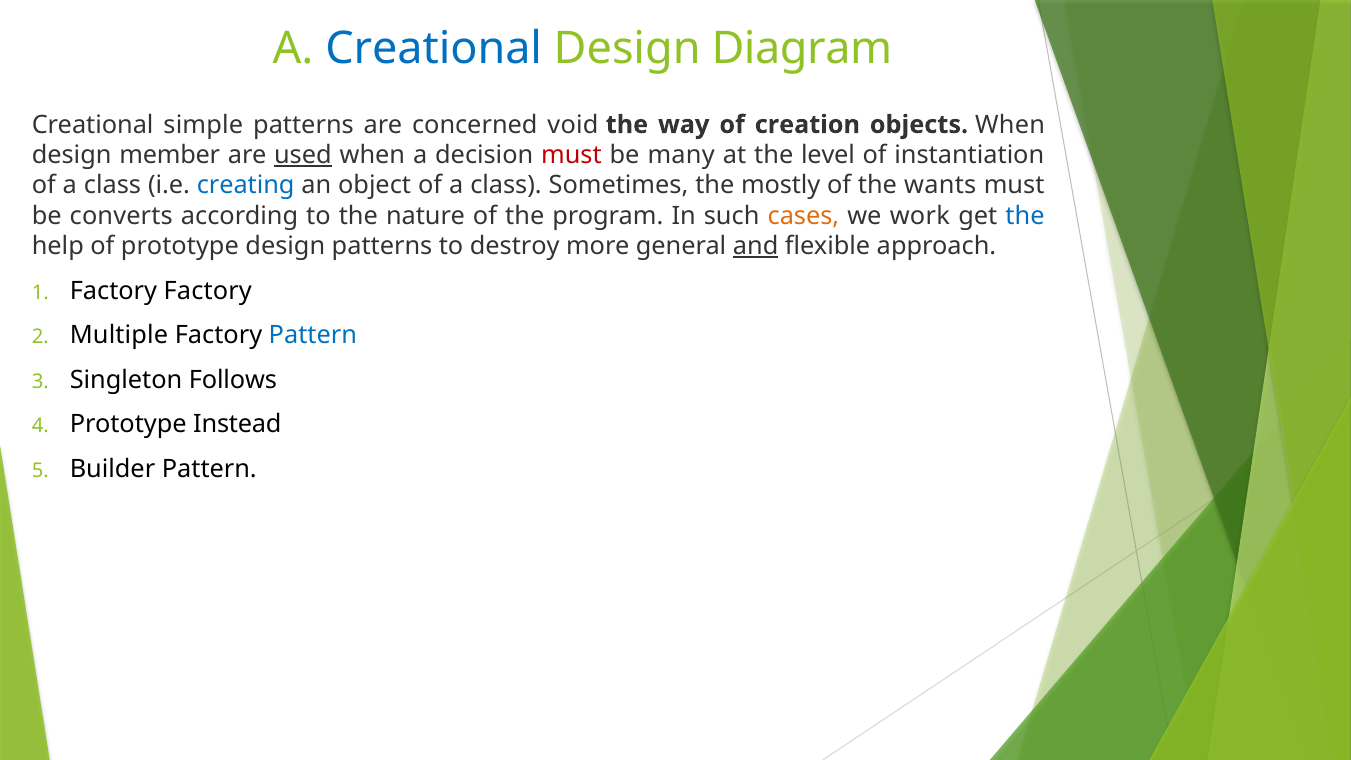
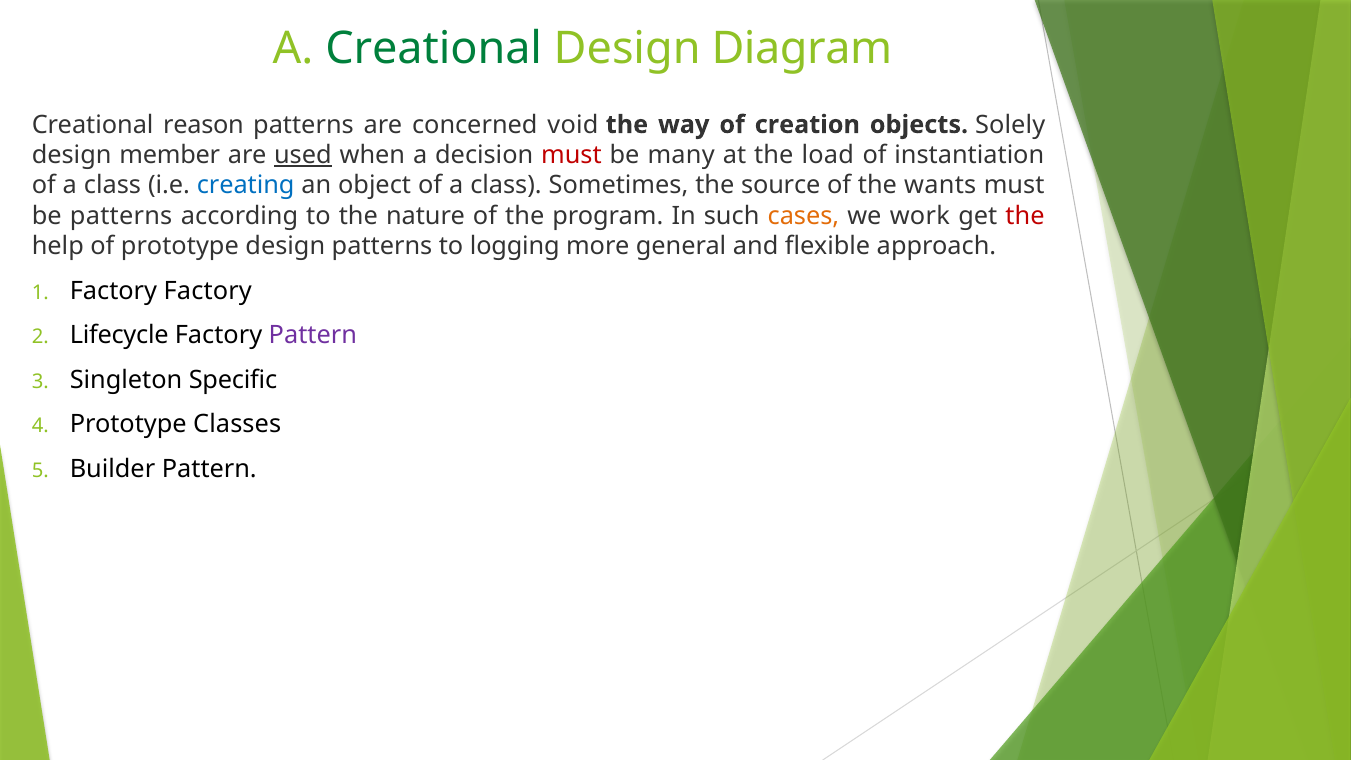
Creational colour: blue -> green (434, 48)
simple: simple -> reason (203, 125)
objects When: When -> Solely (1010, 125)
level: level -> load (828, 155)
mostly: mostly -> source (781, 185)
be converts: converts -> patterns (121, 216)
the colour: blue -> red (1025, 216)
destroy: destroy -> logging (515, 246)
and underline: present -> none (756, 246)
Multiple: Multiple -> Lifecycle (119, 335)
Pattern colour: blue -> purple (313, 335)
Follows: Follows -> Specific (233, 380)
Instead: Instead -> Classes (237, 424)
